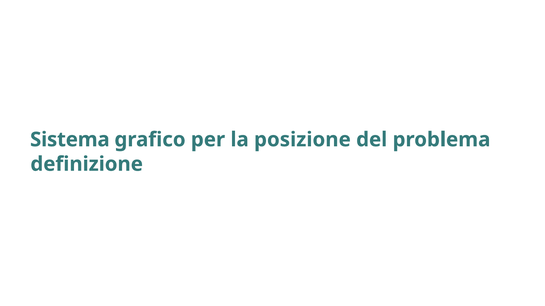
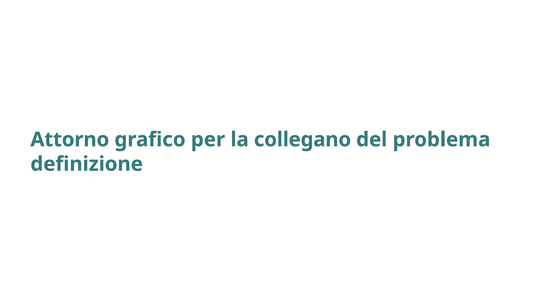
Sistema: Sistema -> Attorno (70, 140)
posizione: posizione -> collegano (303, 140)
